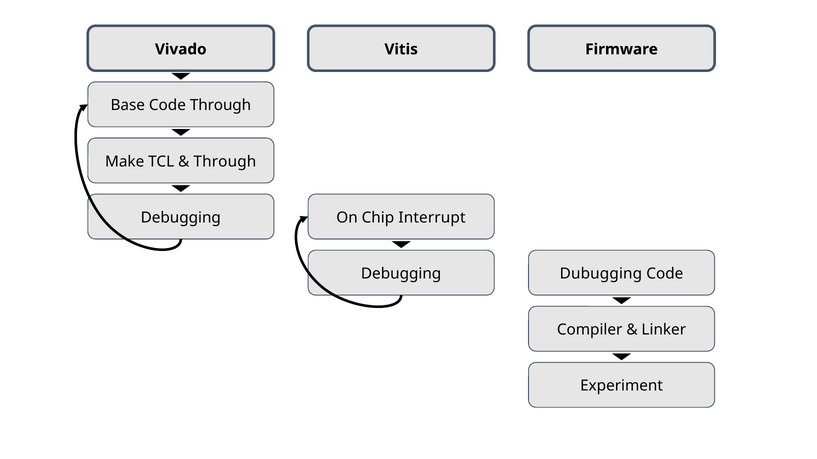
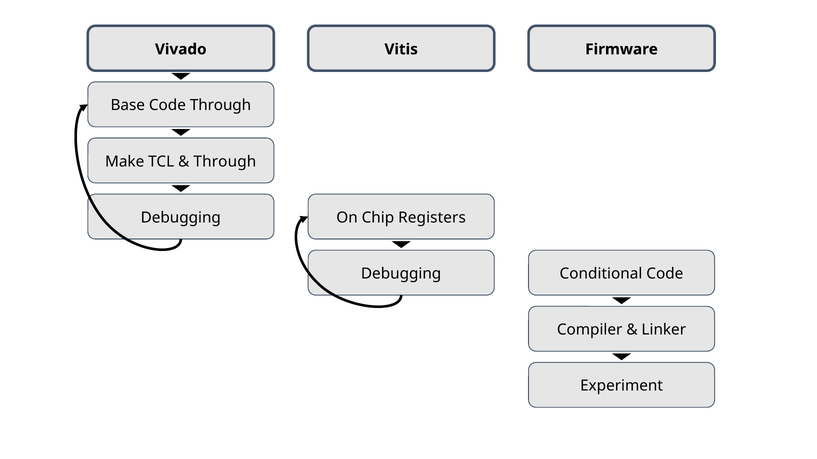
Interrupt: Interrupt -> Registers (432, 218)
Dubugging: Dubugging -> Conditional (601, 274)
